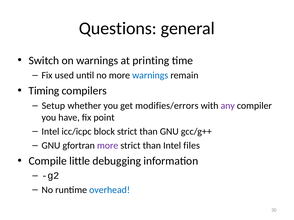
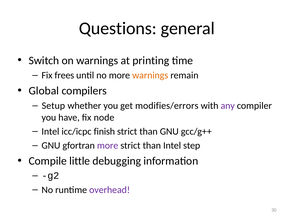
used: used -> frees (64, 76)
warnings colour: blue -> orange (150, 76)
Timing: Timing -> Global (44, 91)
point: point -> node (104, 118)
block: block -> finish (104, 132)
files: files -> step (192, 146)
overhead colour: blue -> purple (110, 190)
